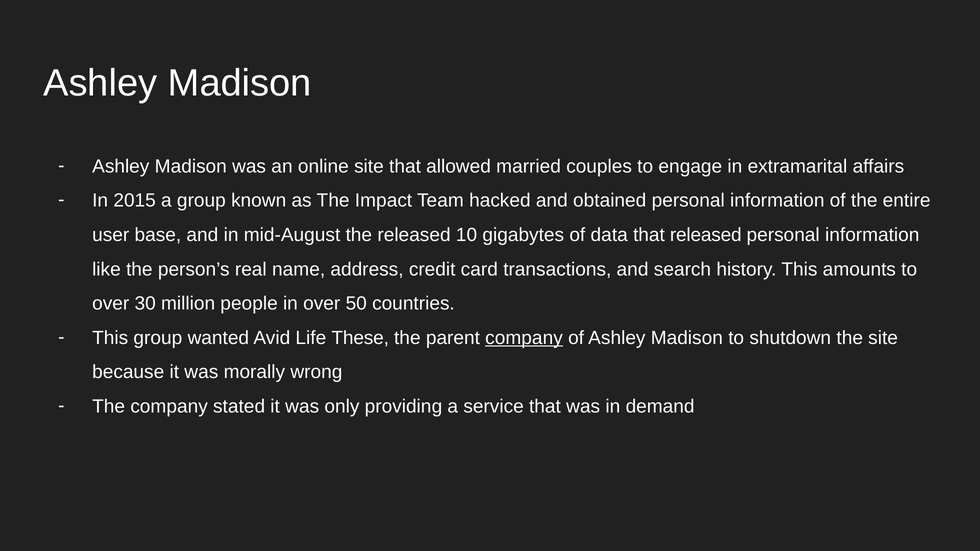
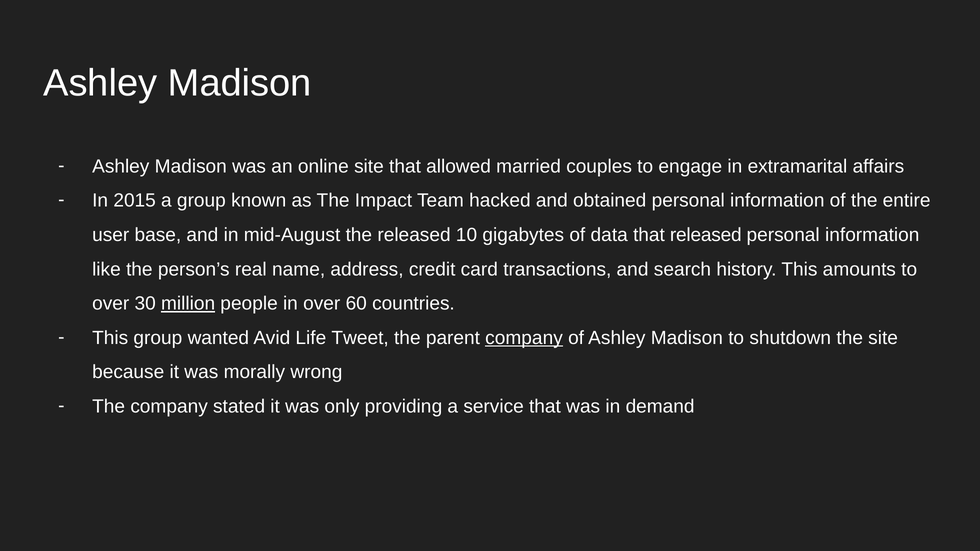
million underline: none -> present (188, 304)
50: 50 -> 60 (356, 304)
These: These -> Tweet (360, 338)
